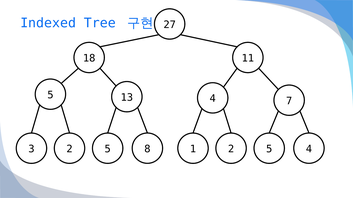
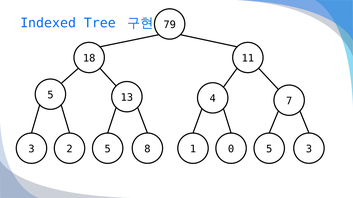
27: 27 -> 79 (170, 25)
1 2: 2 -> 0 (231, 149)
5 4: 4 -> 3 (309, 149)
